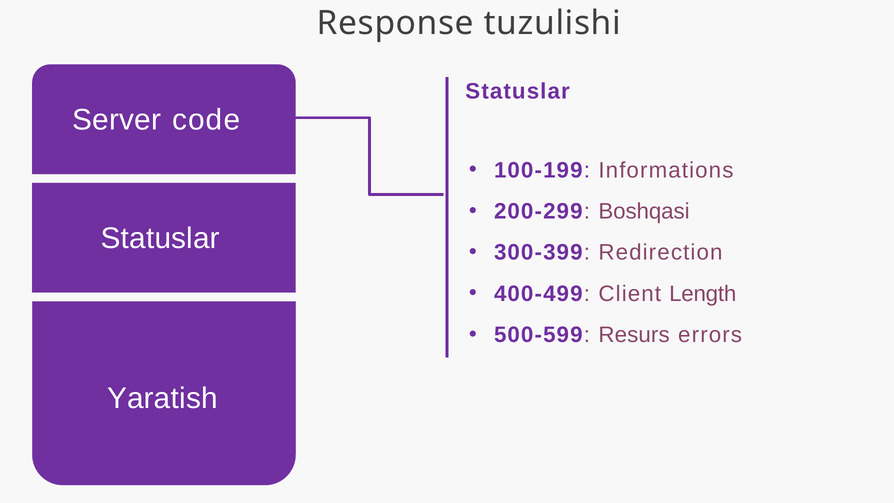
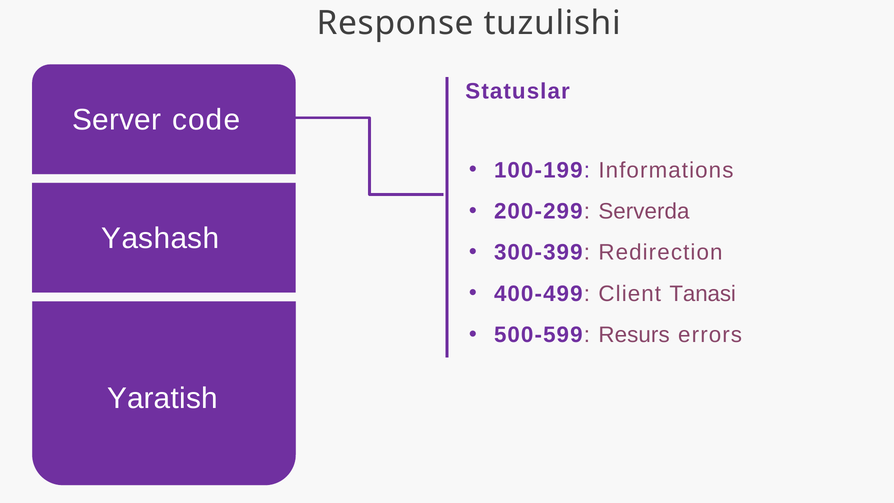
Boshqasi: Boshqasi -> Serverda (644, 211)
Statuslar: Statuslar -> Yashash (160, 238)
Length: Length -> Tanasi (703, 294)
